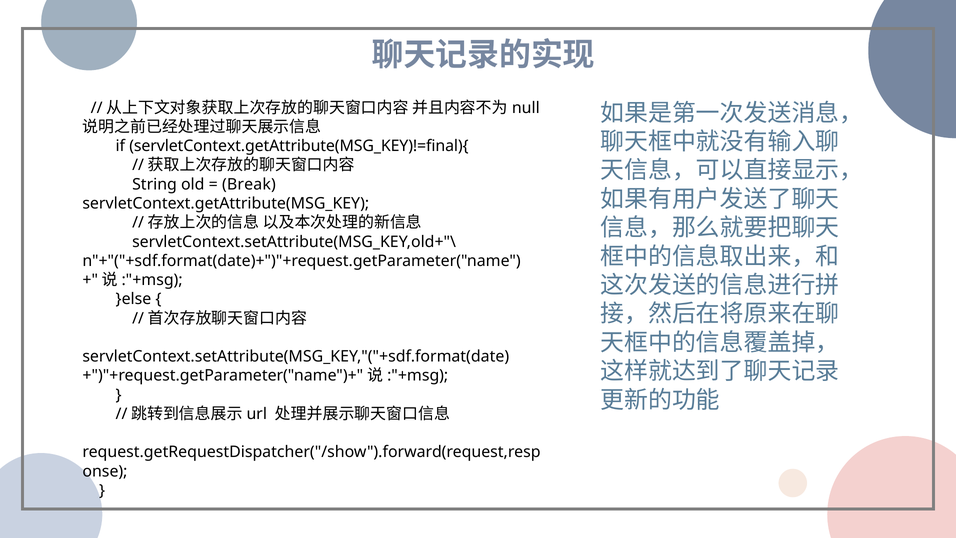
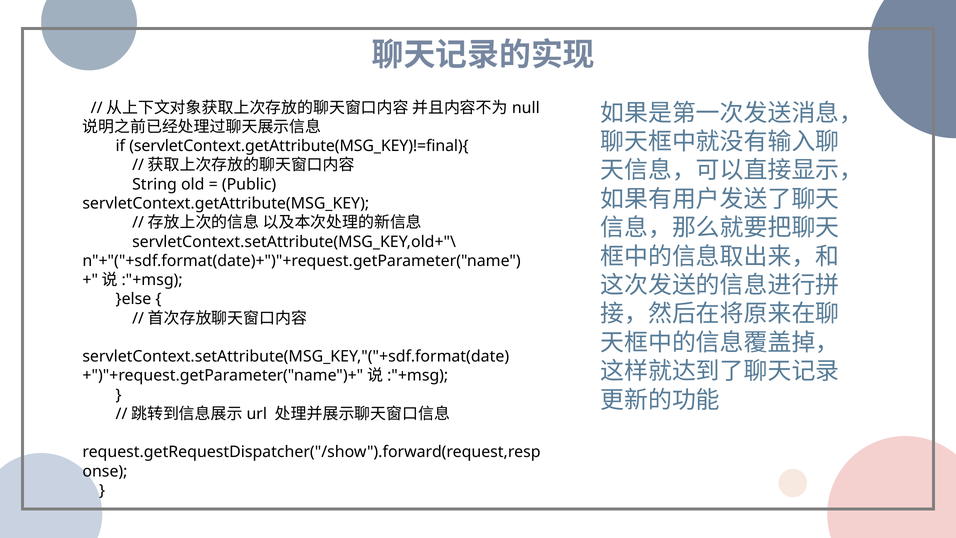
Break: Break -> Public (249, 184)
